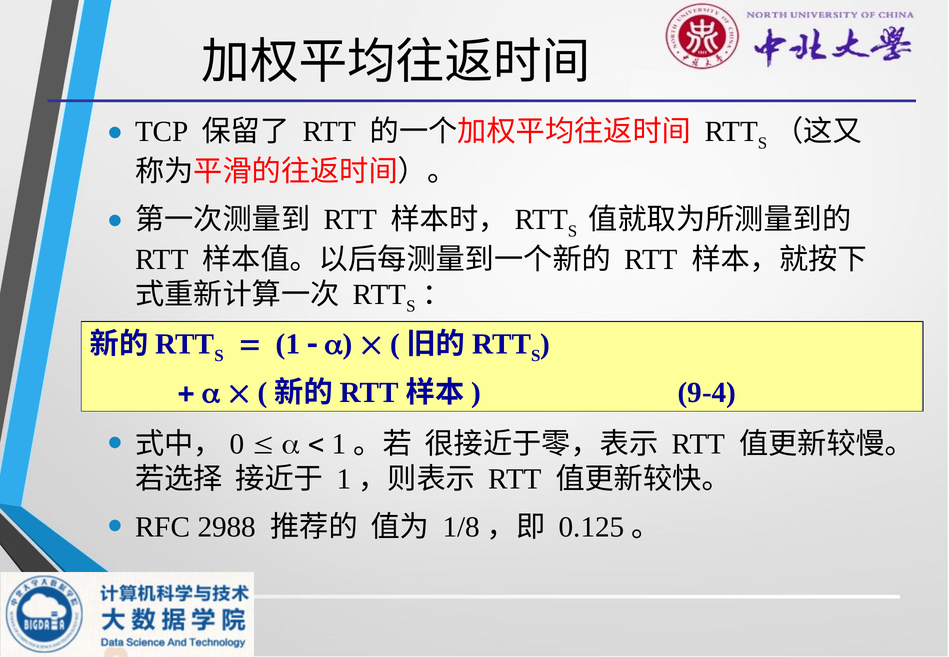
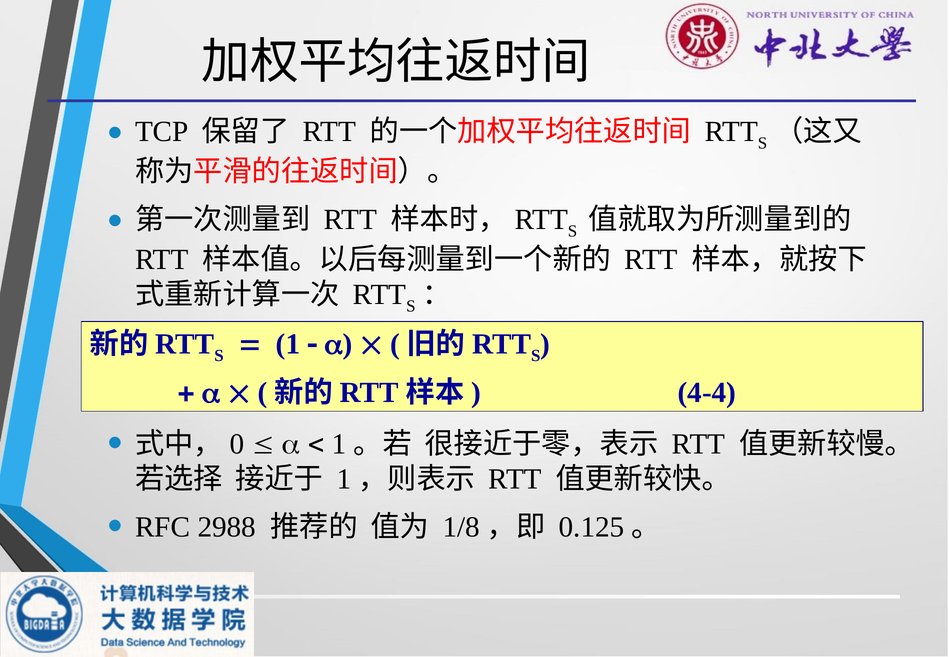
9-4: 9-4 -> 4-4 (707, 393)
